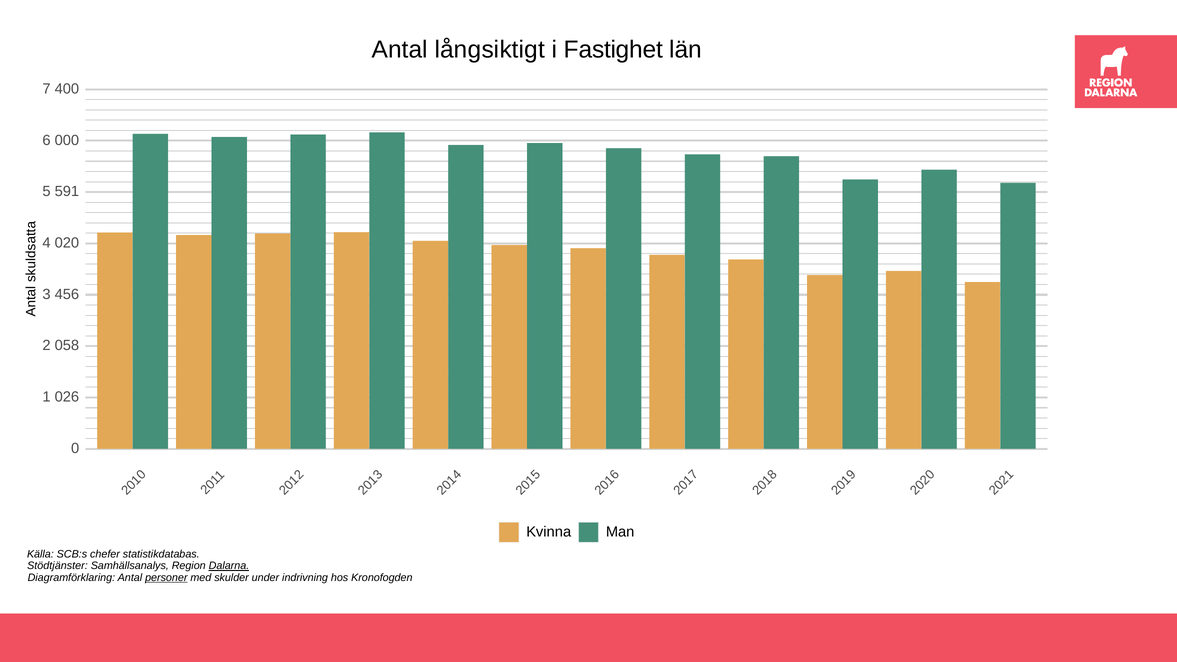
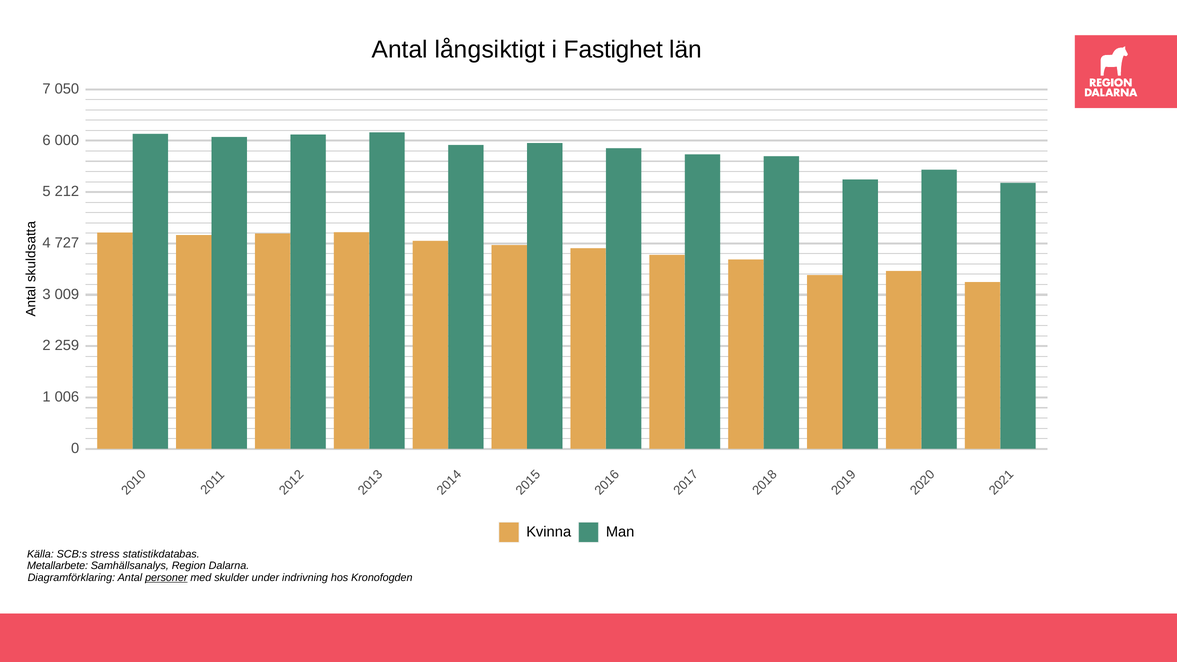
400: 400 -> 050 (67, 89)
591: 591 -> 212 (67, 192)
020: 020 -> 727 (67, 243)
456: 456 -> 009 (67, 294)
058: 058 -> 259 (67, 346)
026: 026 -> 006 (67, 397)
chefer: chefer -> stress (105, 554)
Stödtjänster: Stödtjänster -> Metallarbete (58, 566)
Dalarna underline: present -> none (229, 566)
